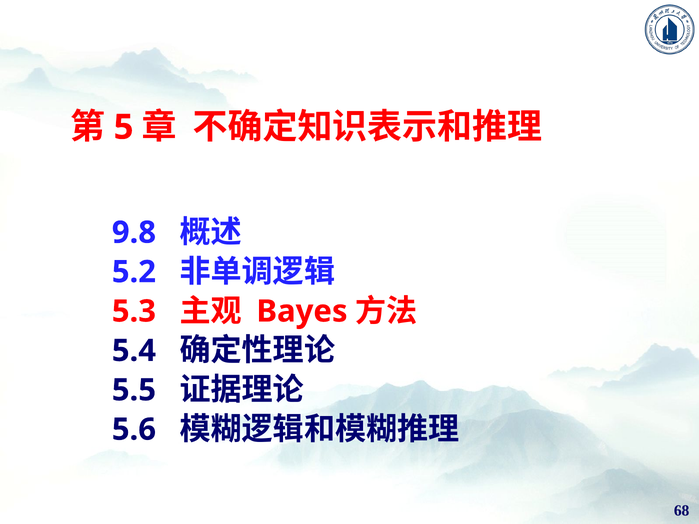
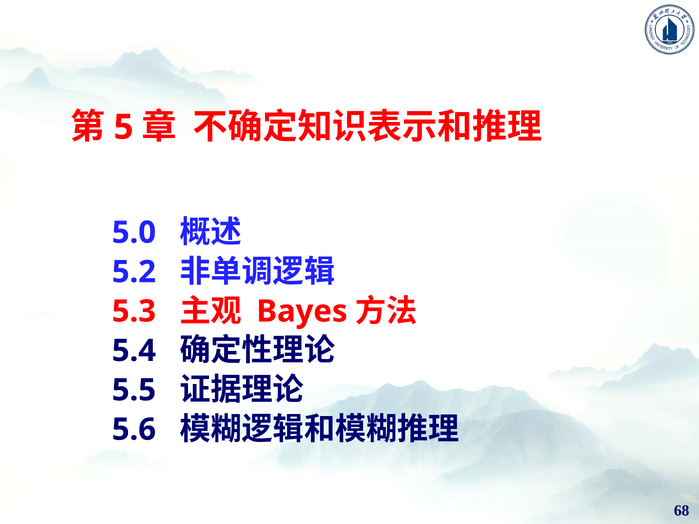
9.8: 9.8 -> 5.0 (134, 233)
